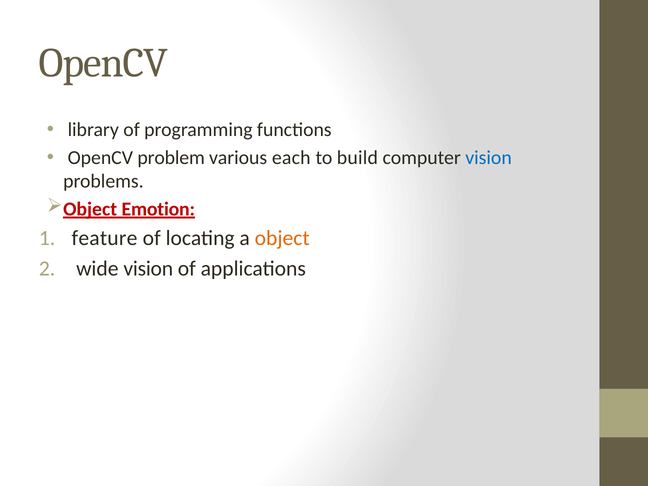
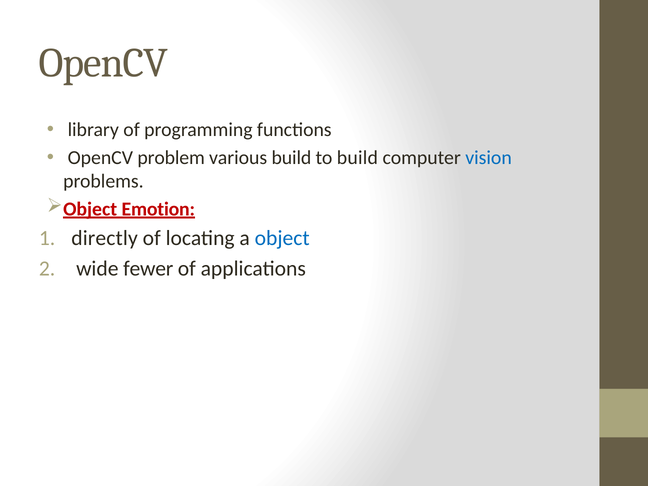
various each: each -> build (291, 158)
feature: feature -> directly (105, 238)
object colour: orange -> blue (282, 238)
wide vision: vision -> fewer (148, 269)
